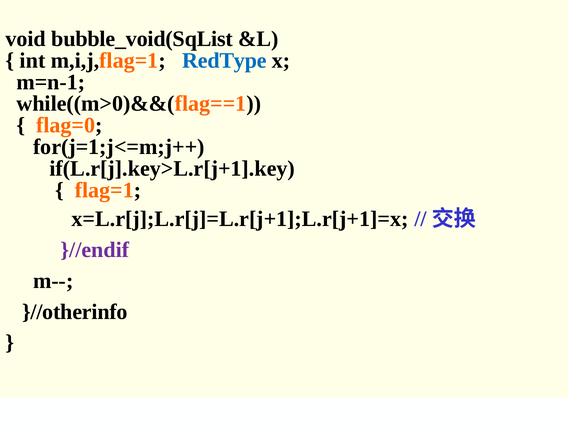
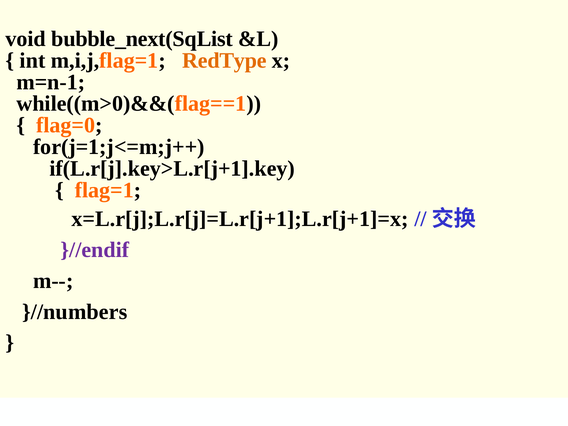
bubble_void(SqList: bubble_void(SqList -> bubble_next(SqList (142, 39)
RedType colour: blue -> orange (224, 60)
}//otherinfo: }//otherinfo -> }//numbers (75, 312)
